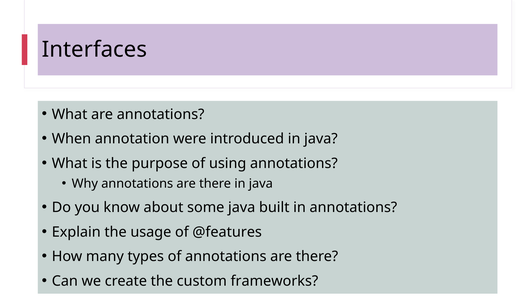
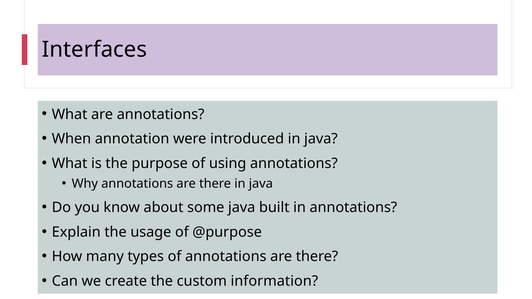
@features: @features -> @purpose (227, 232)
frameworks: frameworks -> information (274, 281)
